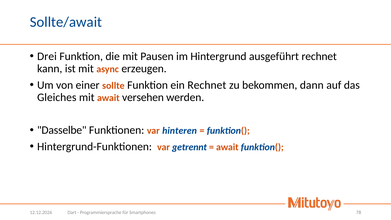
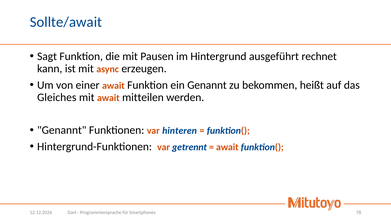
Drei: Drei -> Sagt (47, 56)
einer sollte: sollte -> await (113, 86)
ein Rechnet: Rechnet -> Genannt (207, 85)
dann: dann -> heißt (312, 85)
versehen: versehen -> mitteilen (143, 97)
Dasselbe: Dasselbe -> Genannt (62, 130)
